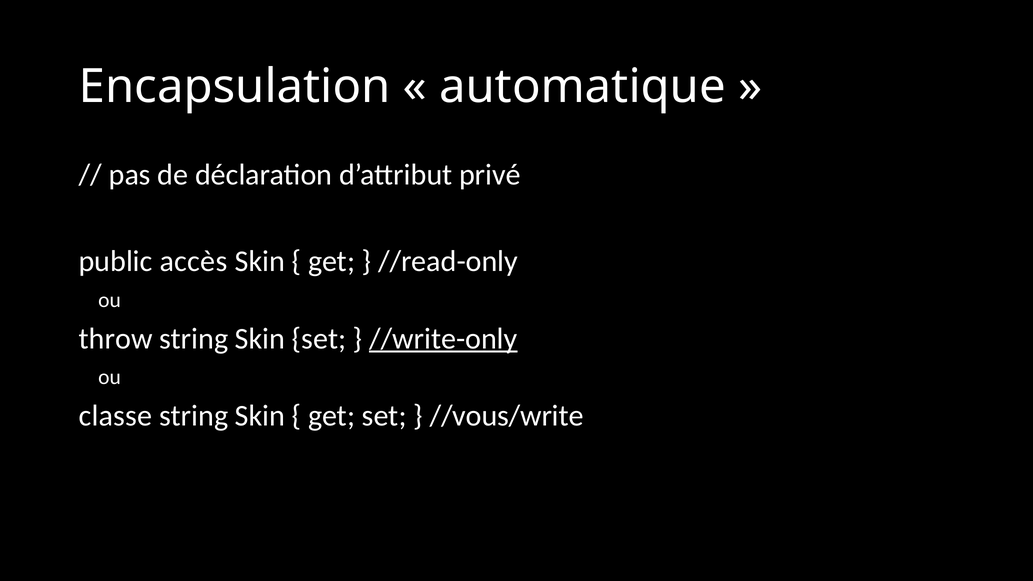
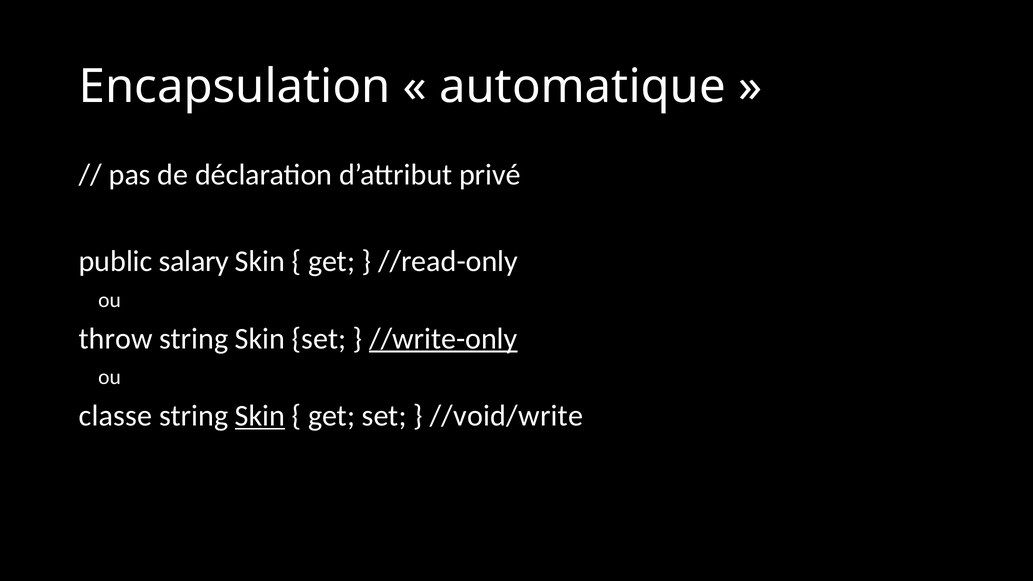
accès: accès -> salary (194, 261)
Skin underline: none -> present (260, 416)
//vous/write: //vous/write -> //void/write (506, 416)
